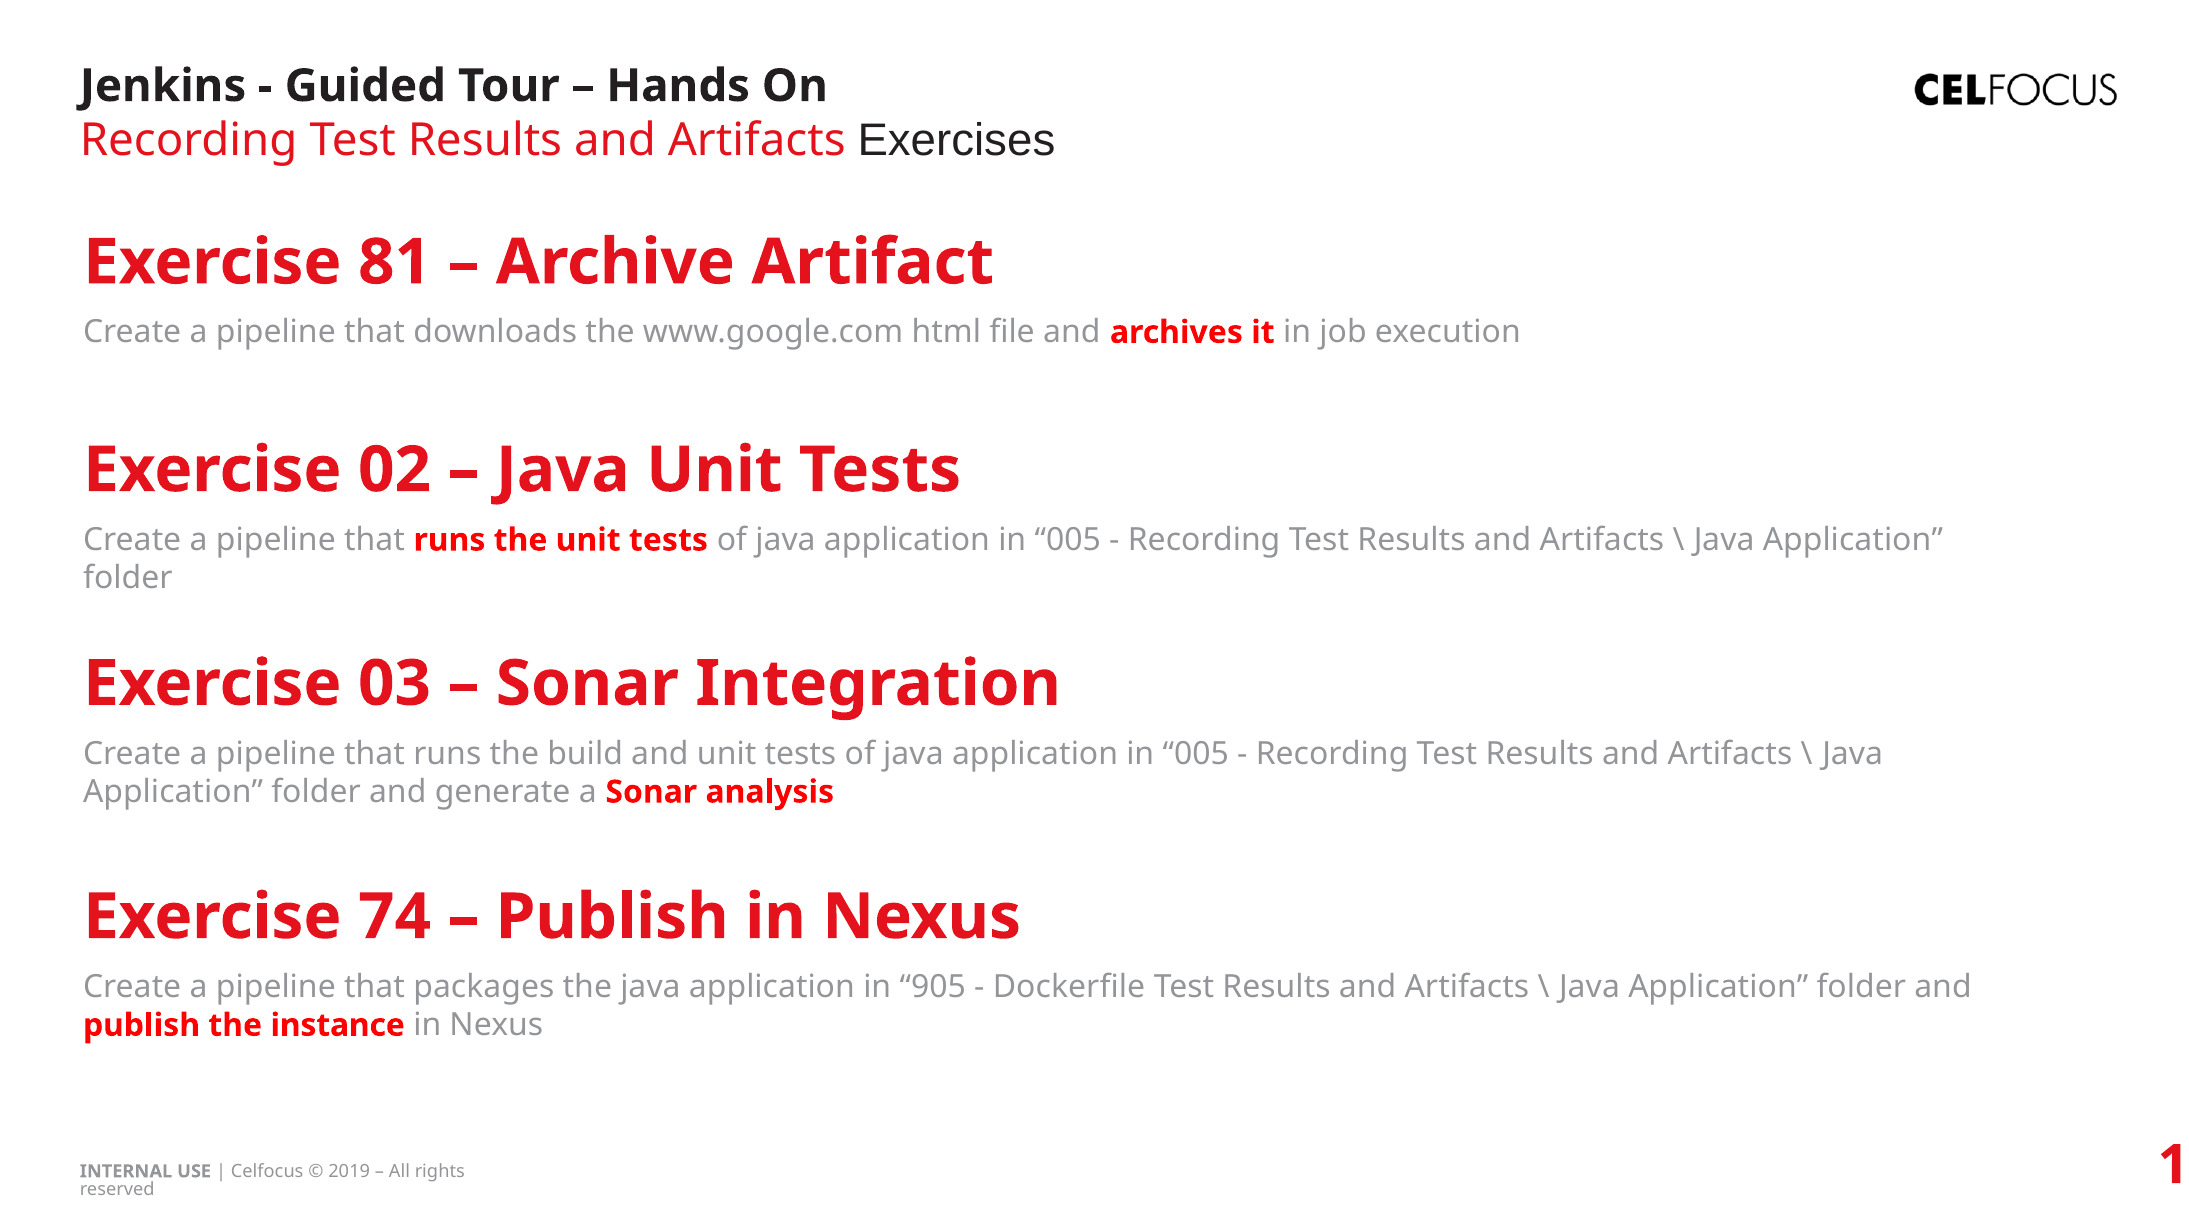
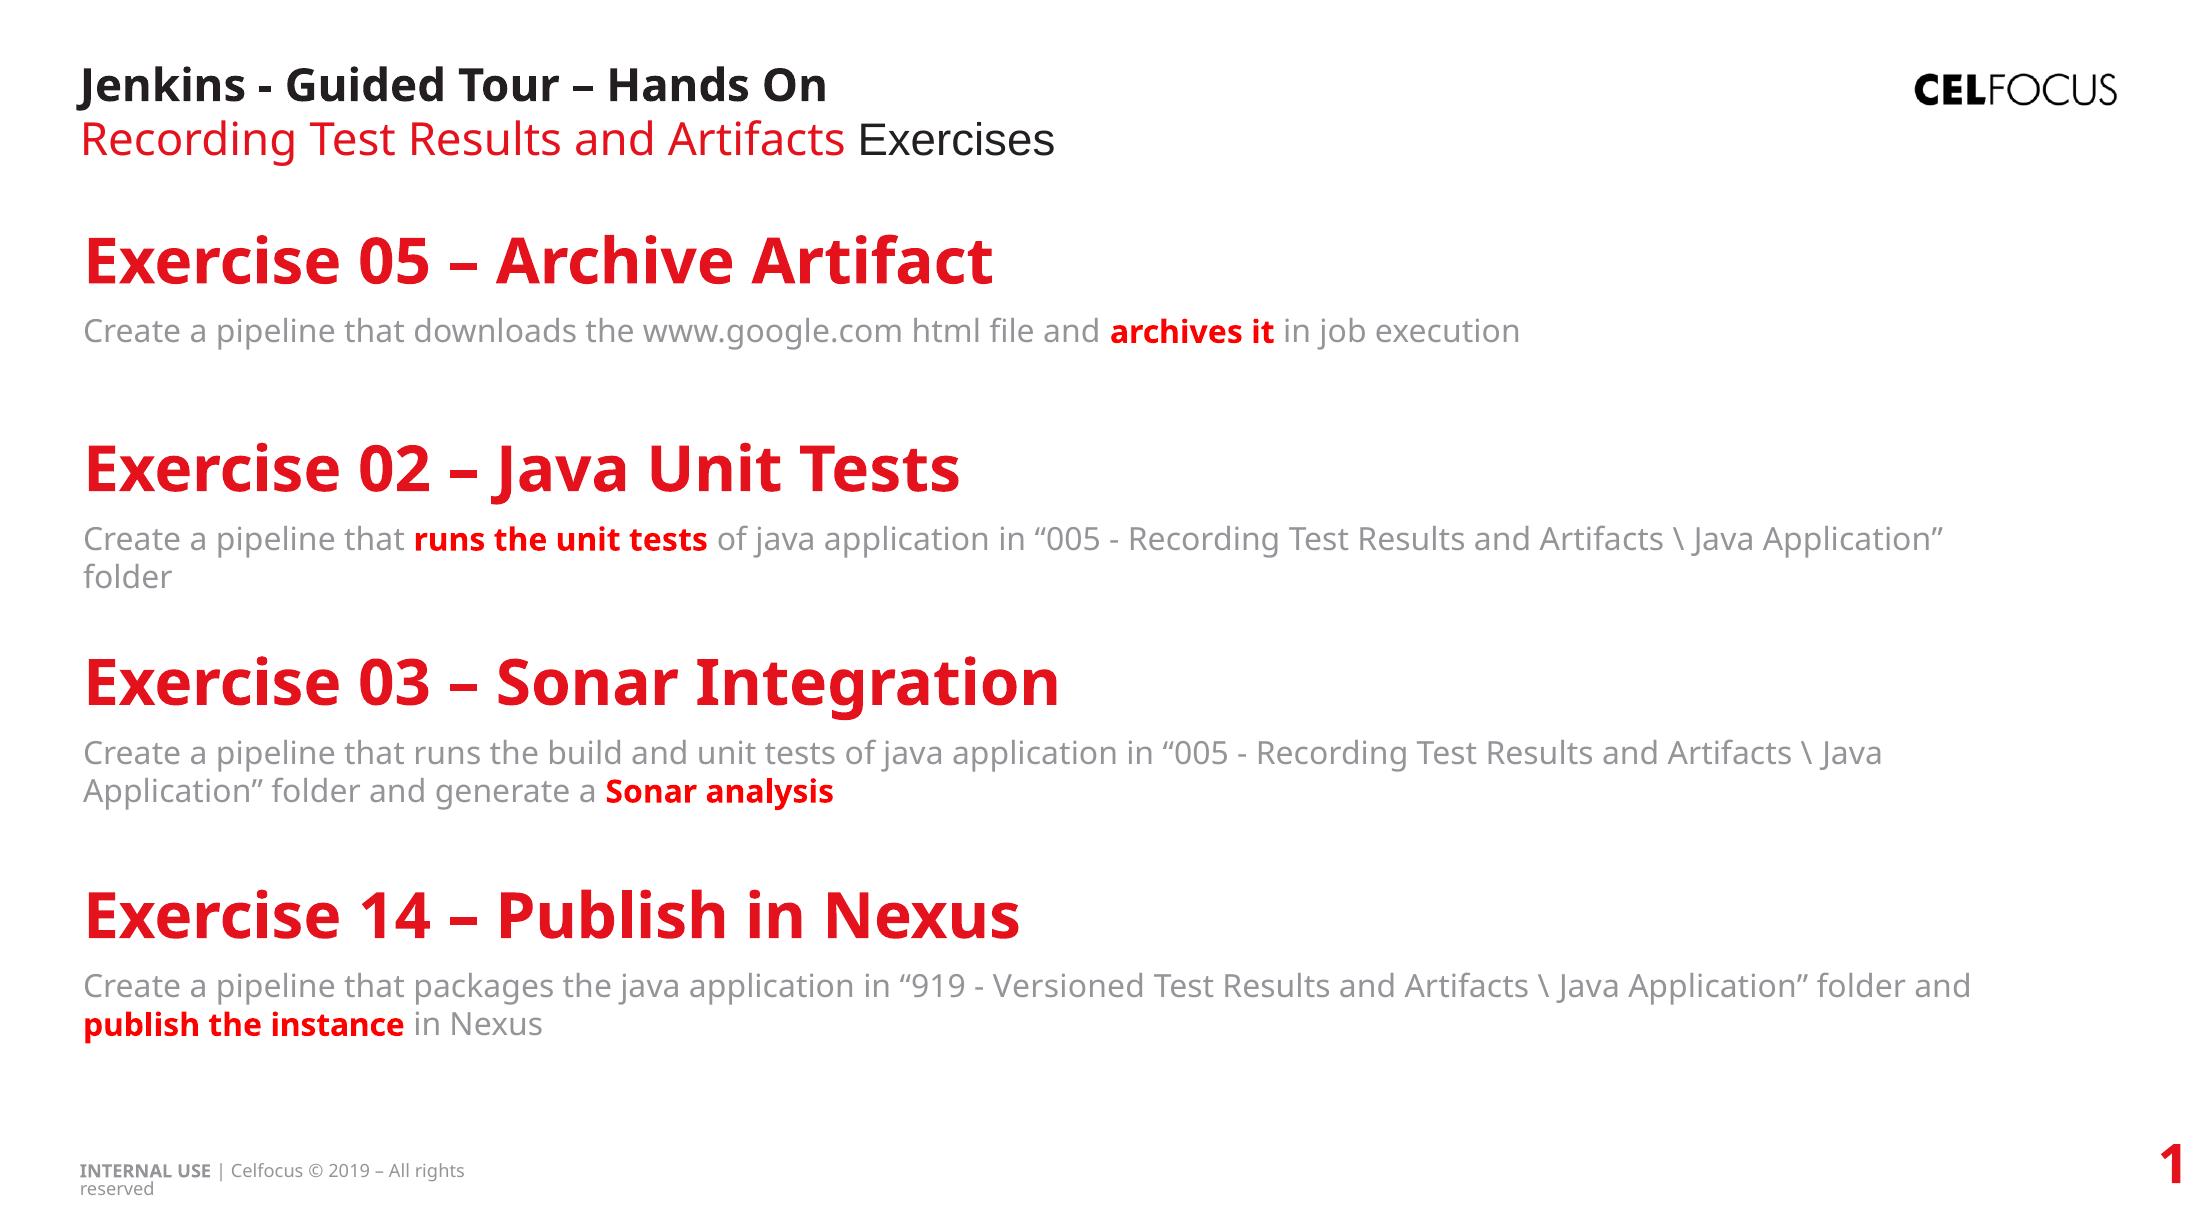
81: 81 -> 05 (395, 262)
74: 74 -> 14 (395, 917)
905: 905 -> 919 (933, 987)
Dockerfile: Dockerfile -> Versioned (1069, 987)
